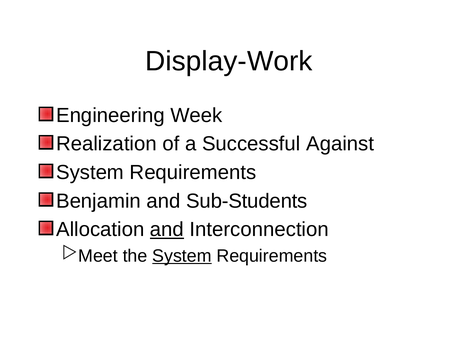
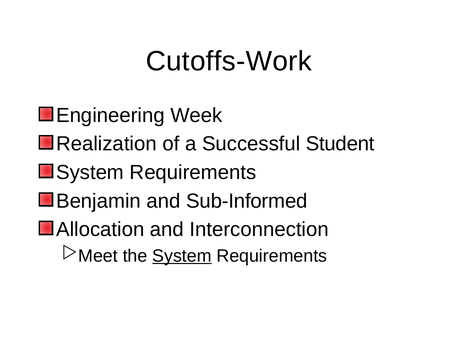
Display-Work: Display-Work -> Cutoffs-Work (229, 61)
Against: Against -> Student (340, 144)
Sub-Students: Sub-Students -> Sub-Informed (247, 201)
and underline: present -> none (167, 229)
